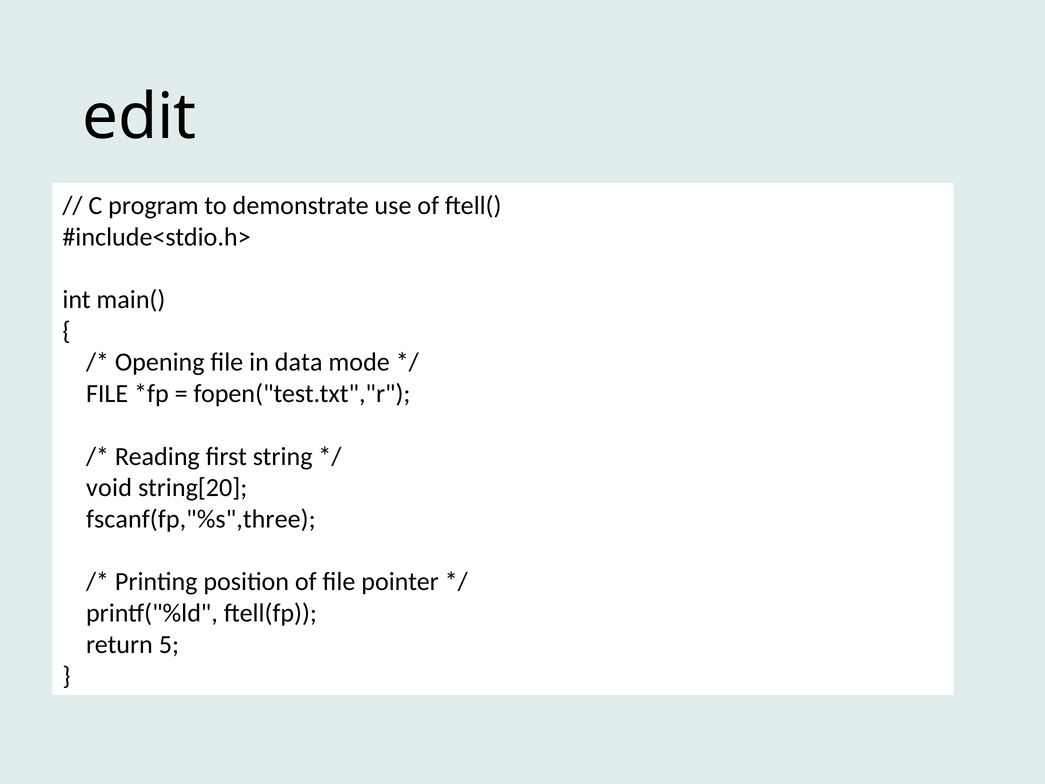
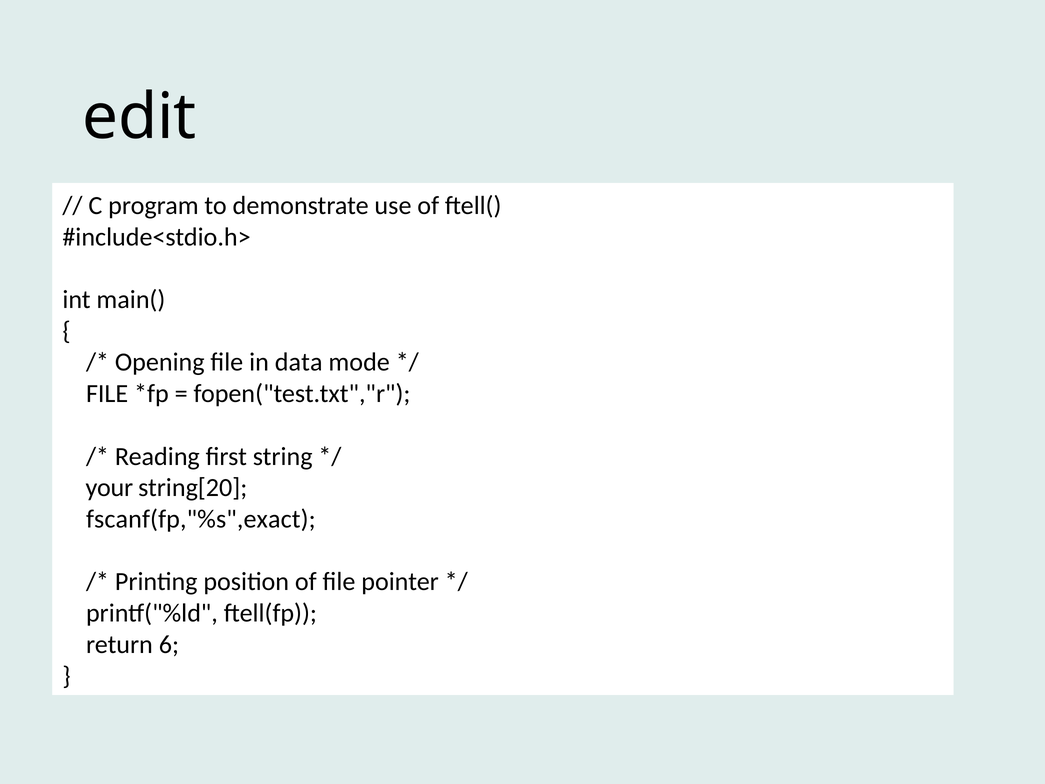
void: void -> your (109, 488)
fscanf(fp,"%s",three: fscanf(fp,"%s",three -> fscanf(fp,"%s",exact (201, 519)
5: 5 -> 6 (169, 644)
